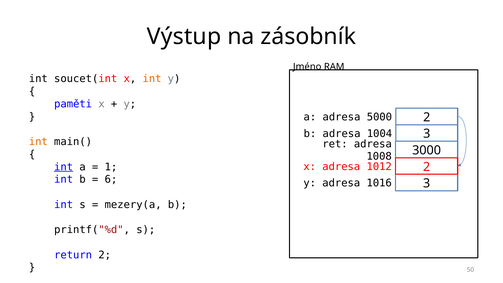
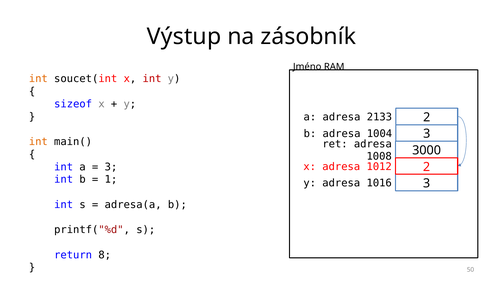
int colour: black -> orange (38, 79)
int colour: orange -> red (152, 79)
paměti: paměti -> sizeof (73, 104)
5000: 5000 -> 2133 (379, 117)
int underline: present -> none (64, 167)
1: 1 -> 3 (111, 167)
6: 6 -> 1 (111, 179)
mezery(a: mezery(a -> adresa(a (133, 205)
return 2: 2 -> 8 (105, 255)
